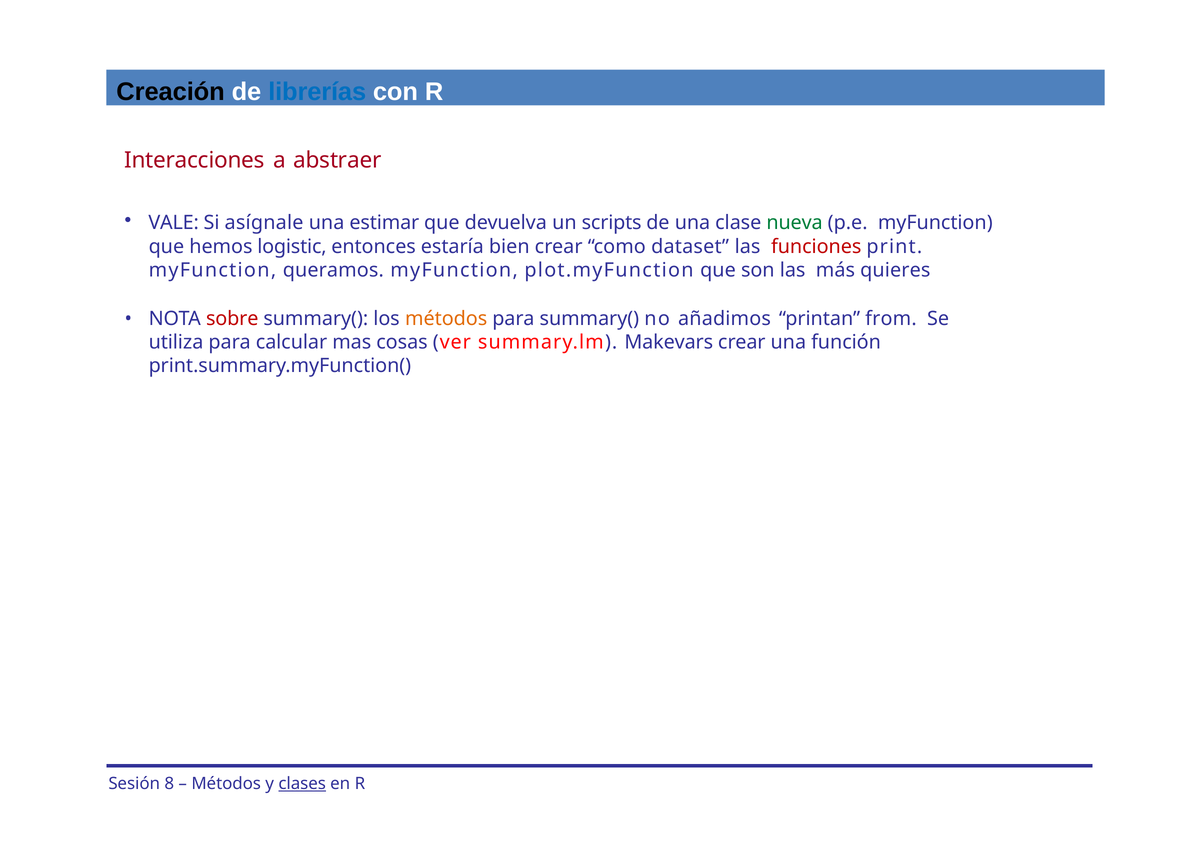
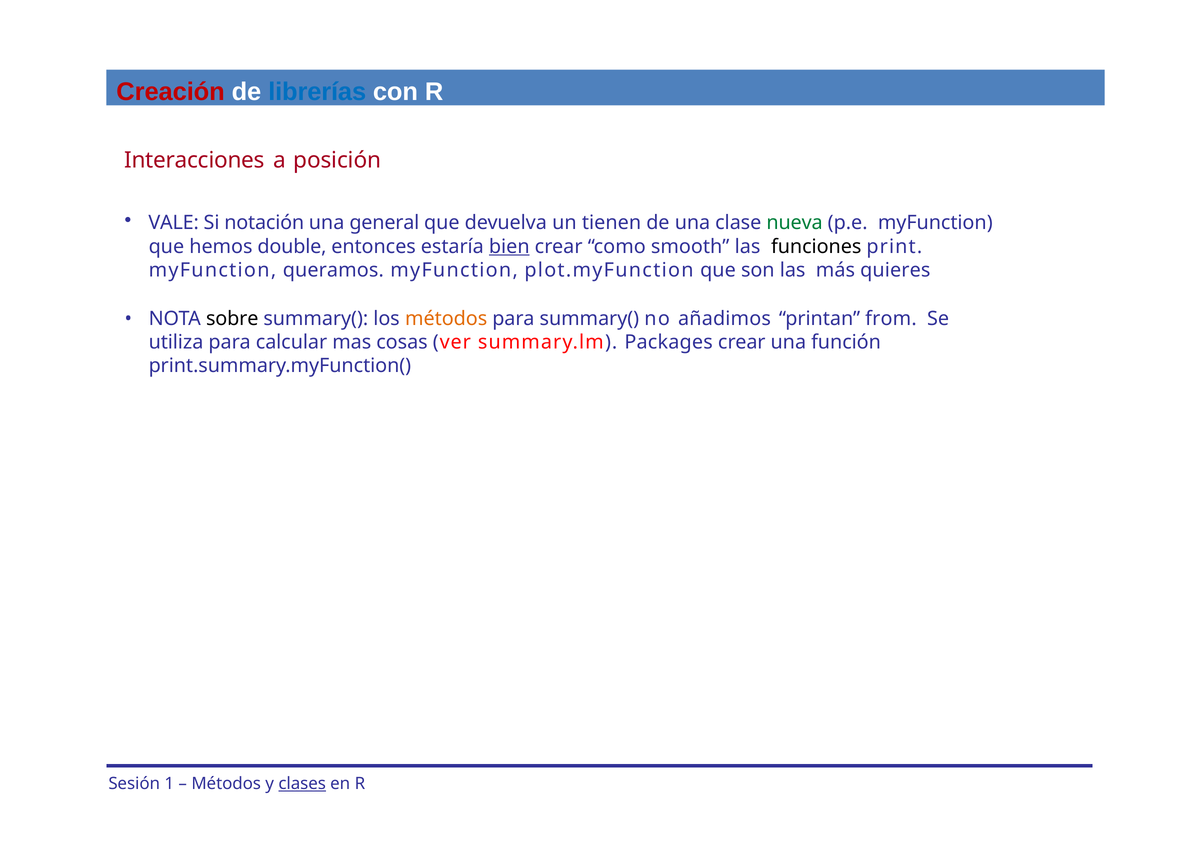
Creación colour: black -> red (171, 92)
abstraer: abstraer -> posición (337, 160)
asígnale: asígnale -> notación (264, 223)
estimar: estimar -> general (384, 223)
scripts: scripts -> tienen (612, 223)
logistic: logistic -> double (292, 246)
bien underline: none -> present (509, 246)
dataset: dataset -> smooth (690, 246)
funciones colour: red -> black (816, 246)
sobre colour: red -> black (232, 318)
Makevars: Makevars -> Packages (669, 342)
8: 8 -> 1 (169, 784)
